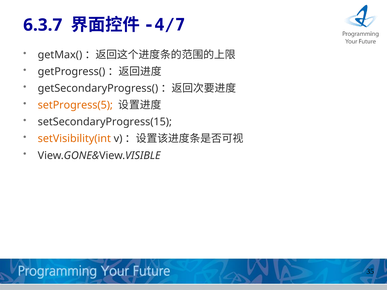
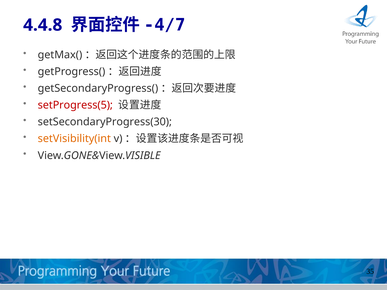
6.3.7: 6.3.7 -> 4.4.8 (43, 25)
setProgress(5 colour: orange -> red (75, 105)
setSecondaryProgress(15: setSecondaryProgress(15 -> setSecondaryProgress(30 (105, 122)
